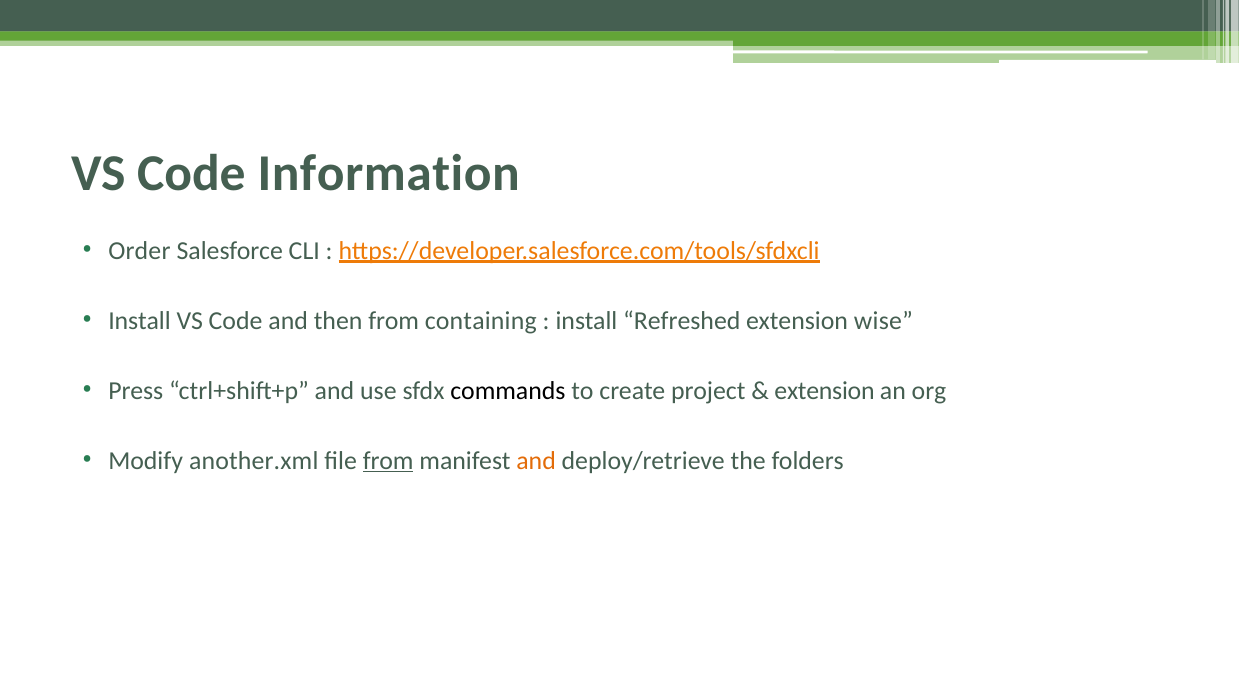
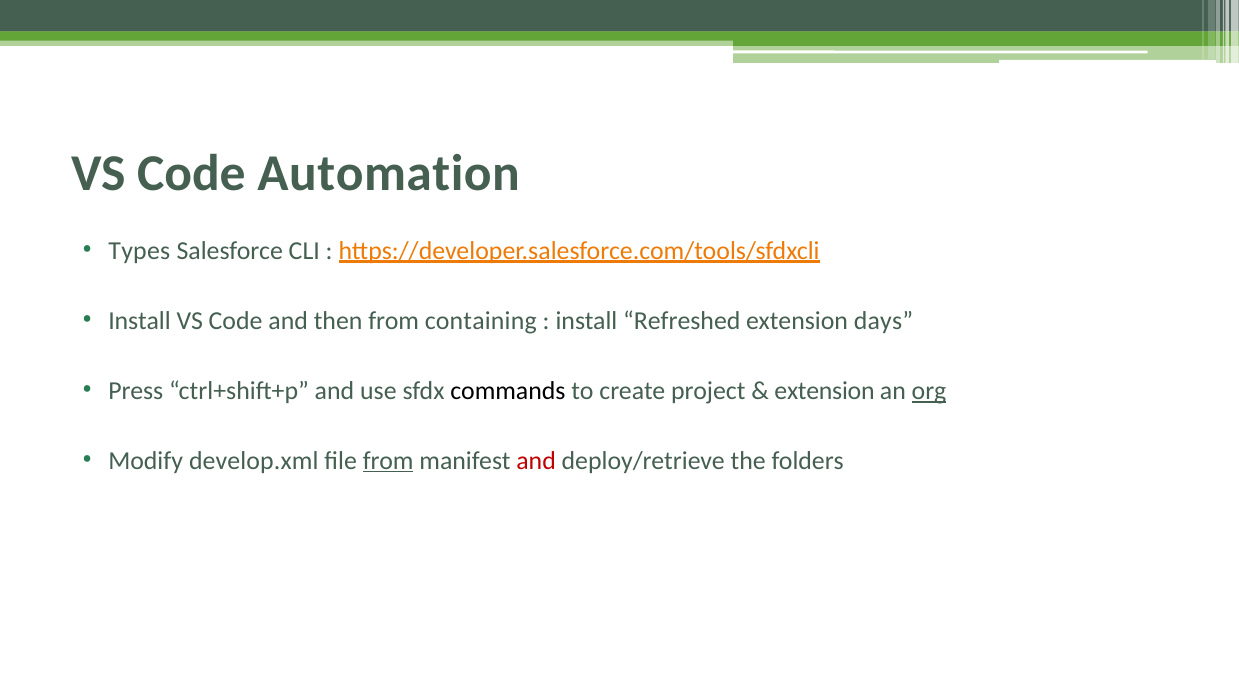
Information: Information -> Automation (389, 174)
Order: Order -> Types (139, 250)
wise: wise -> days (883, 321)
org underline: none -> present (929, 391)
another.xml: another.xml -> develop.xml (254, 460)
and colour: orange -> red (536, 460)
